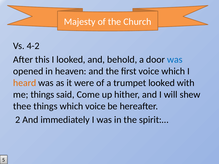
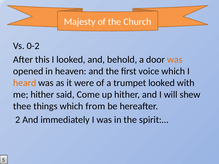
4-2: 4-2 -> 0-2 (33, 46)
was colour: blue -> orange (175, 60)
me things: things -> hither (42, 95)
which voice: voice -> from (95, 106)
